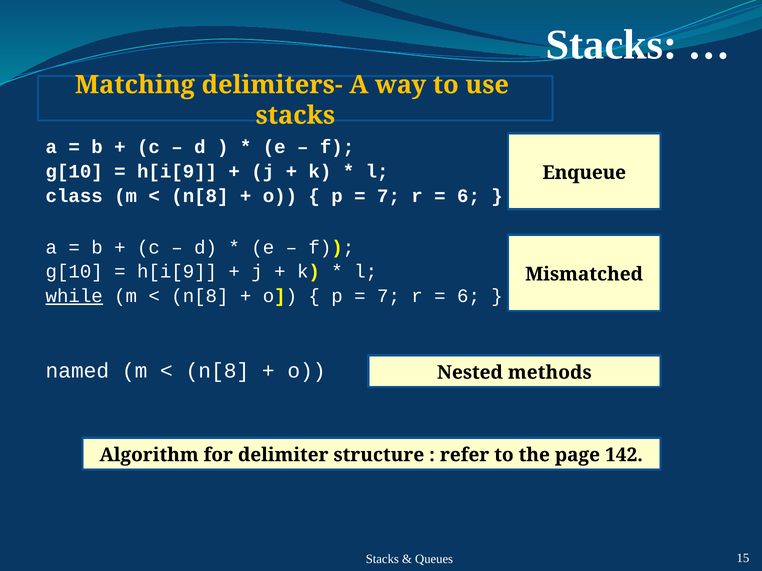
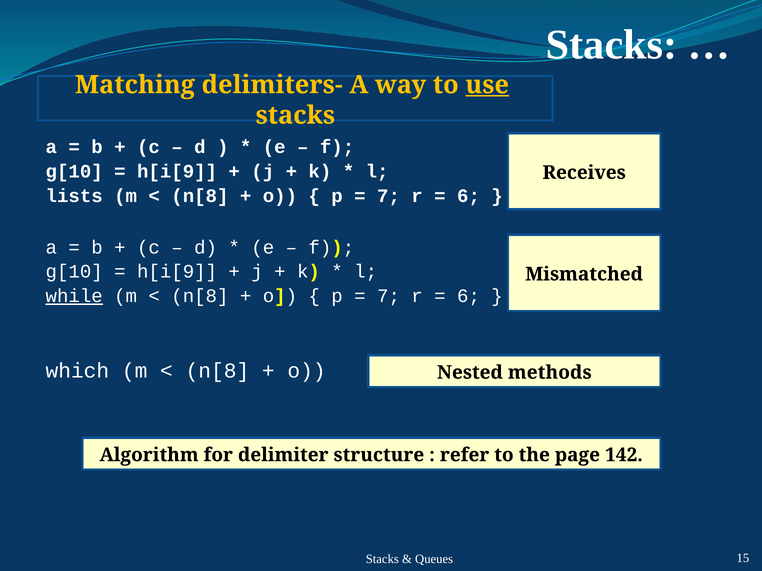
use underline: none -> present (487, 85)
Enqueue: Enqueue -> Receives (584, 173)
class: class -> lists (74, 196)
named: named -> which (77, 371)
